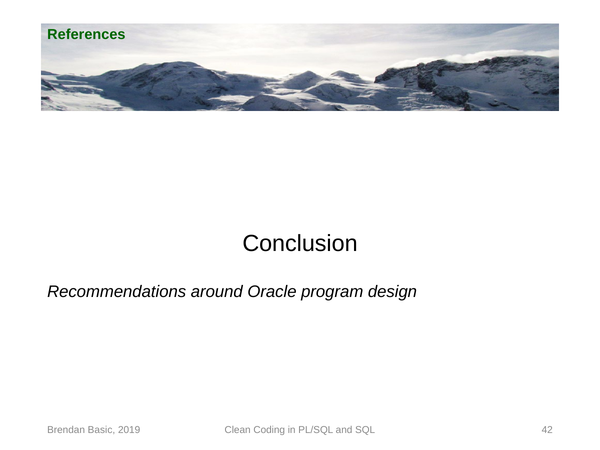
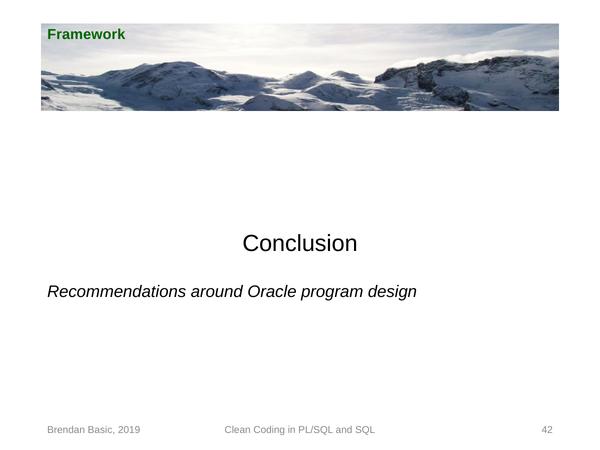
References: References -> Framework (86, 35)
